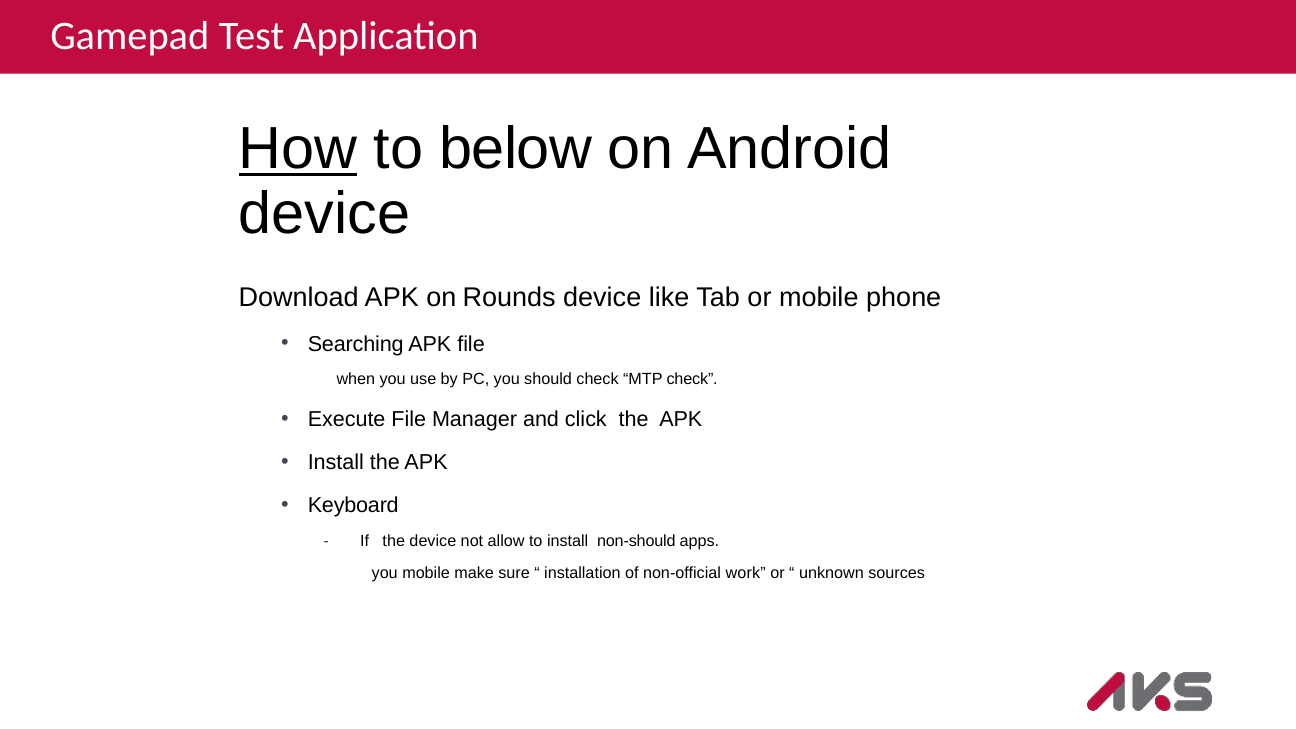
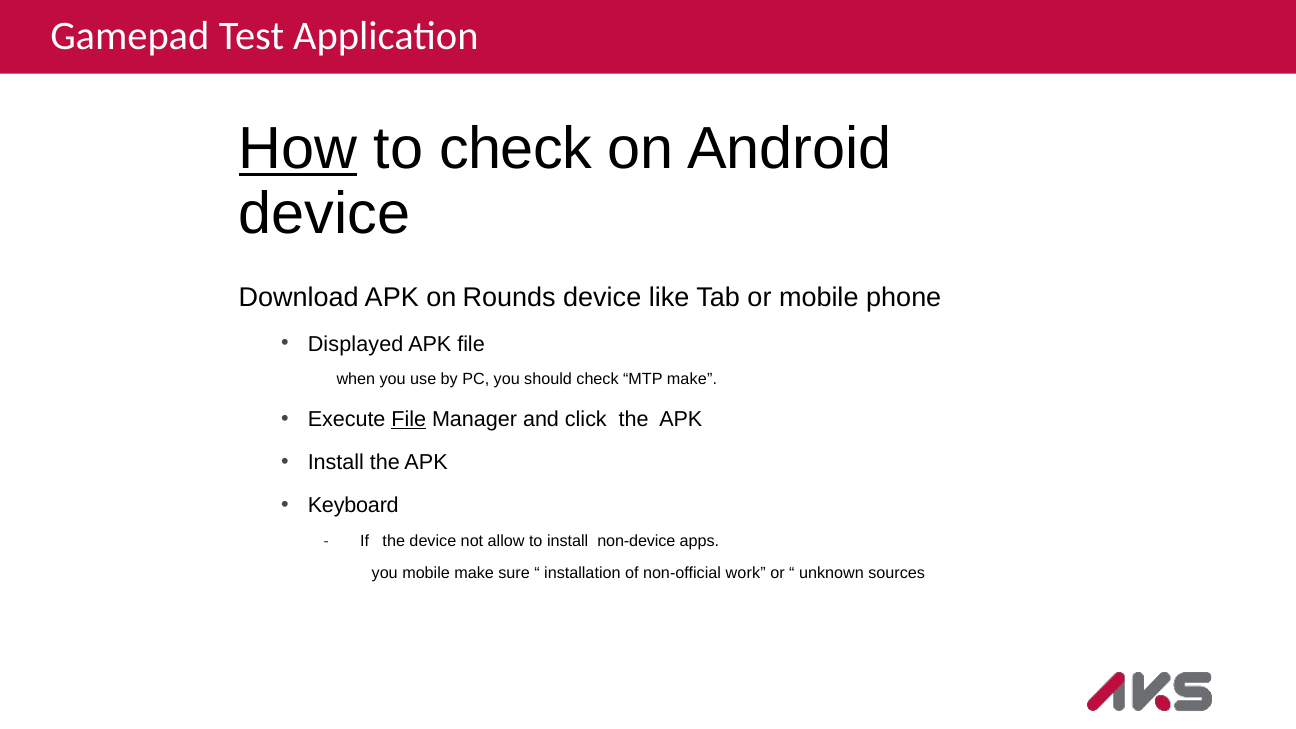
to below: below -> check (516, 149)
Searching: Searching -> Displayed (356, 344)
MTP check: check -> make (692, 379)
File underline: none -> present (409, 420)
non-should: non-should -> non-device (636, 541)
